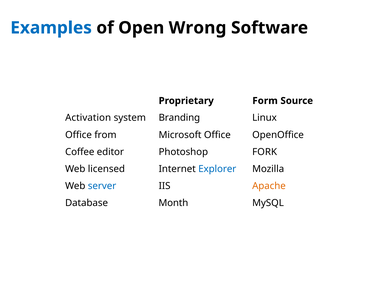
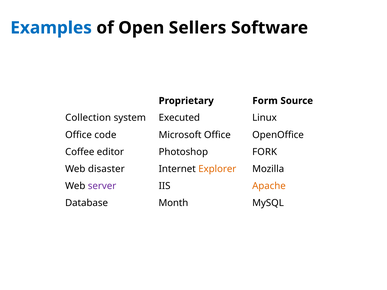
Wrong: Wrong -> Sellers (198, 28)
Activation: Activation -> Collection (88, 118)
Branding: Branding -> Executed (179, 118)
from: from -> code (105, 135)
licensed: licensed -> disaster (106, 169)
Explorer colour: blue -> orange (217, 169)
server colour: blue -> purple (102, 186)
